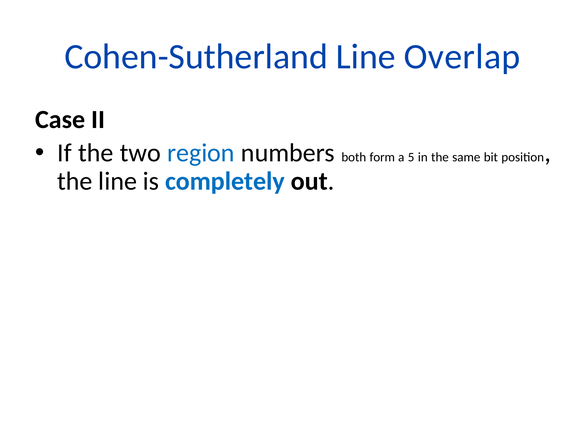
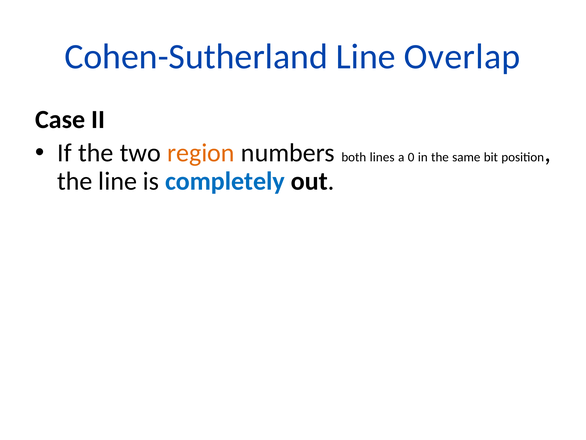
region colour: blue -> orange (201, 153)
form: form -> lines (382, 157)
5: 5 -> 0 (411, 157)
